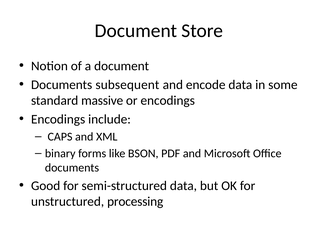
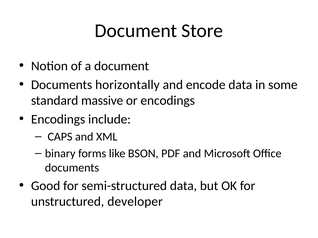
subsequent: subsequent -> horizontally (127, 85)
processing: processing -> developer (135, 202)
